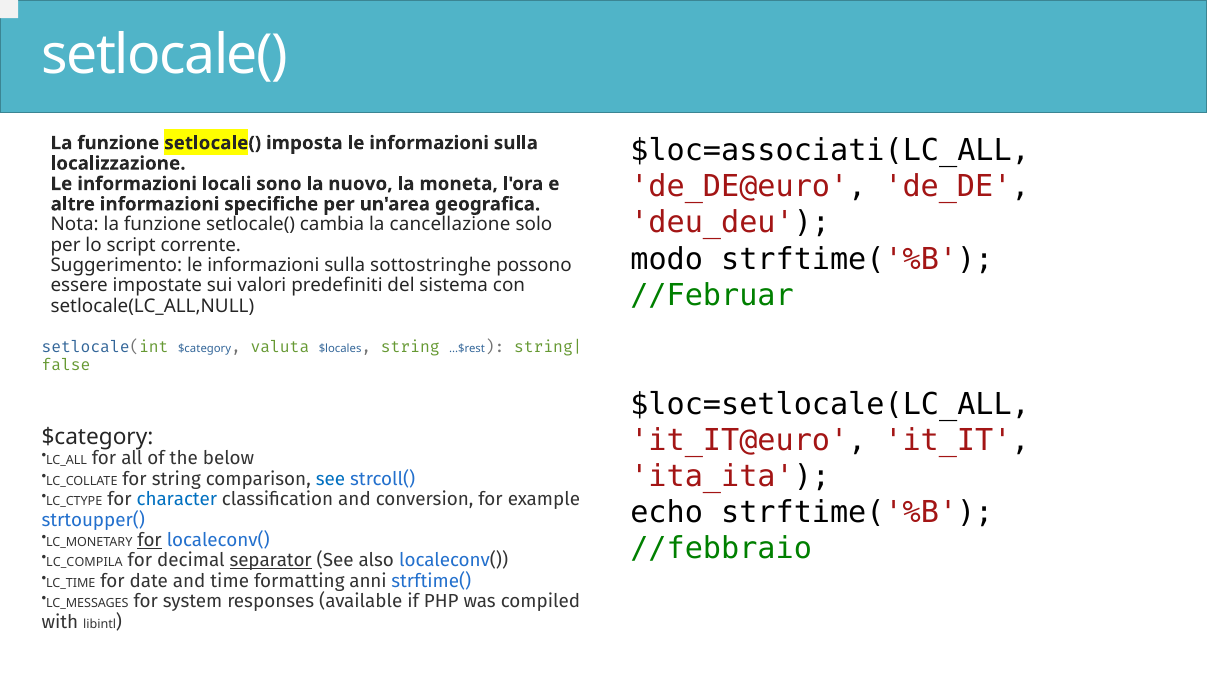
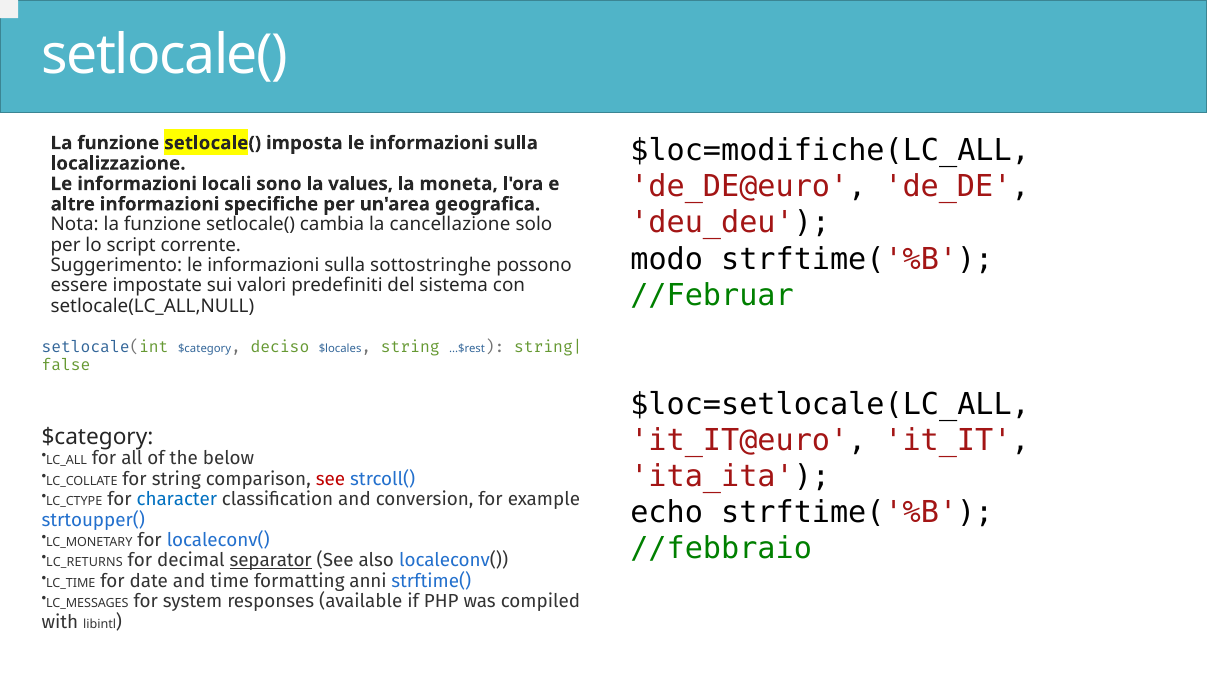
$loc=associati(LC_ALL: $loc=associati(LC_ALL -> $loc=modifiche(LC_ALL (830, 151)
nuovo: nuovo -> values (361, 184)
valuta: valuta -> deciso (280, 347)
see colour: blue -> red (331, 479)
for underline: present -> none (150, 540)
LC_COMPILA: LC_COMPILA -> LC_RETURNS (84, 563)
